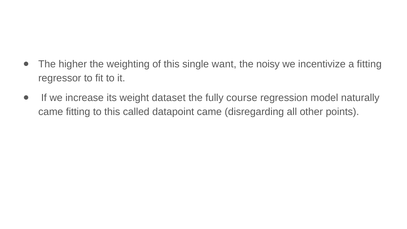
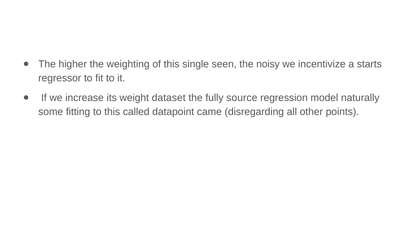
want: want -> seen (224, 64)
a fitting: fitting -> starts (369, 64)
course: course -> source (242, 98)
came: came -> some (51, 112)
